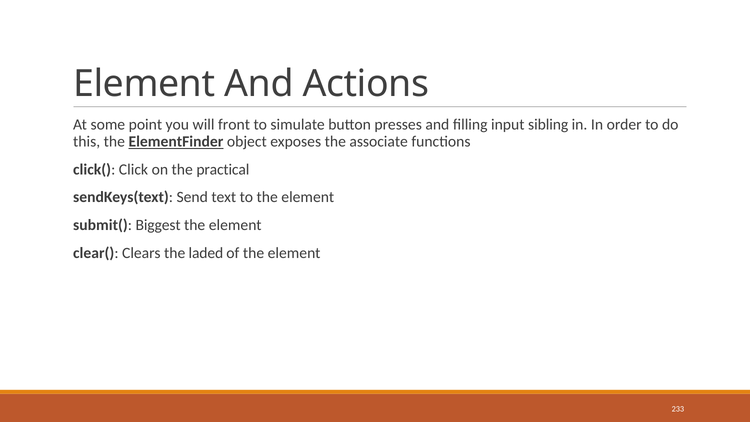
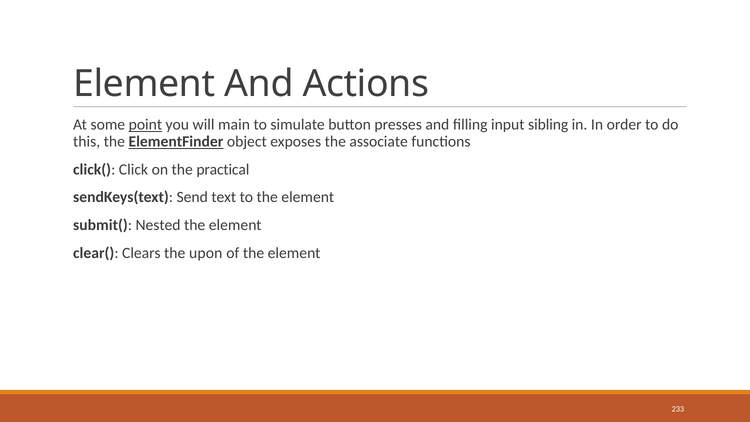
point underline: none -> present (145, 125)
front: front -> main (234, 125)
Biggest: Biggest -> Nested (158, 225)
laded: laded -> upon (206, 253)
